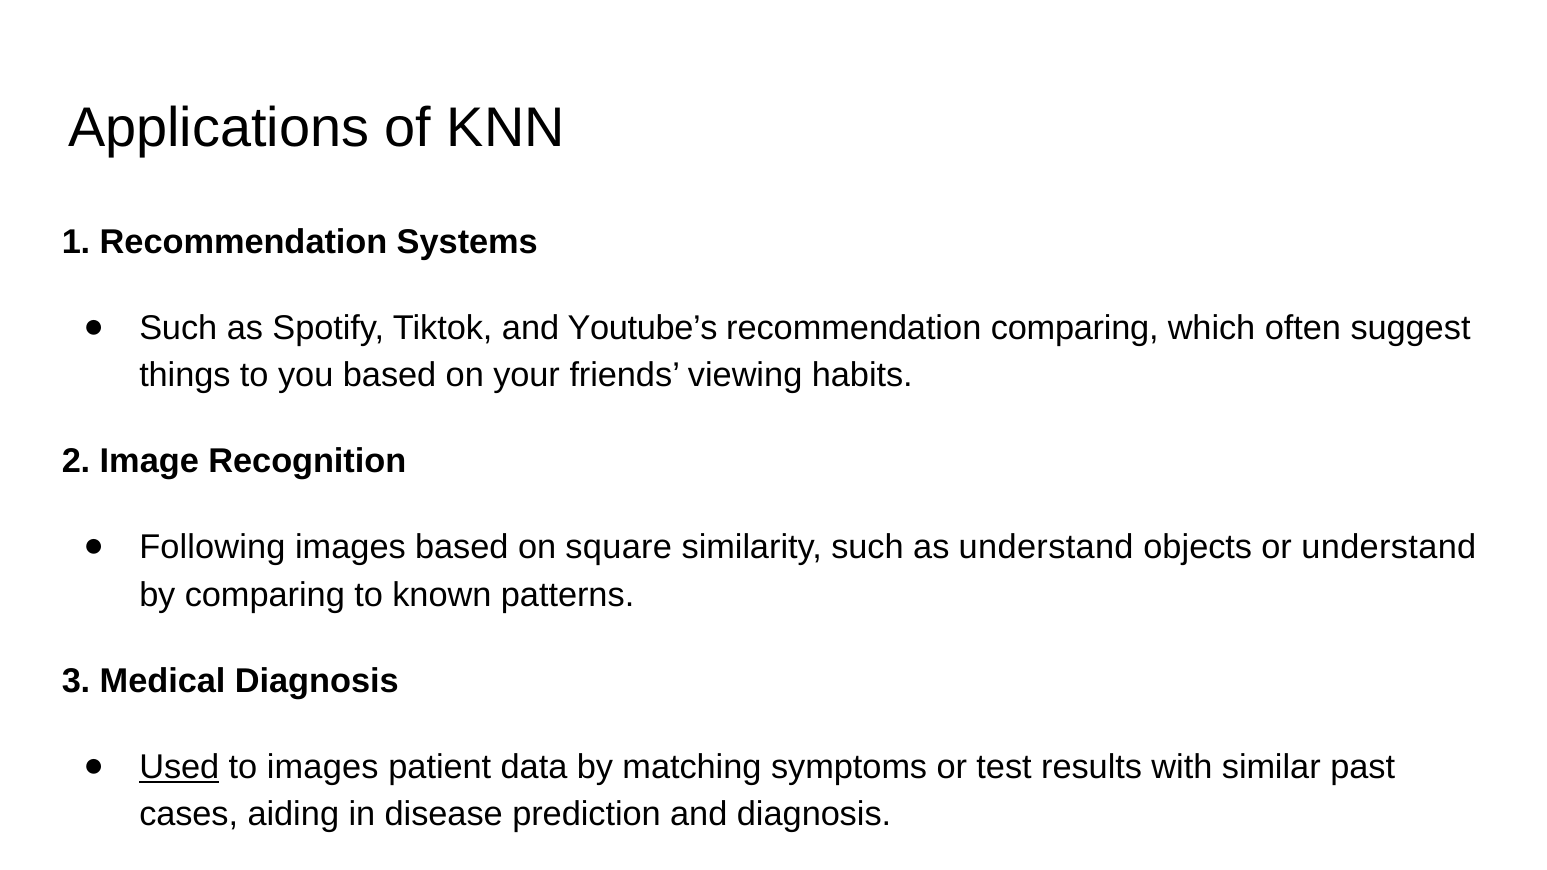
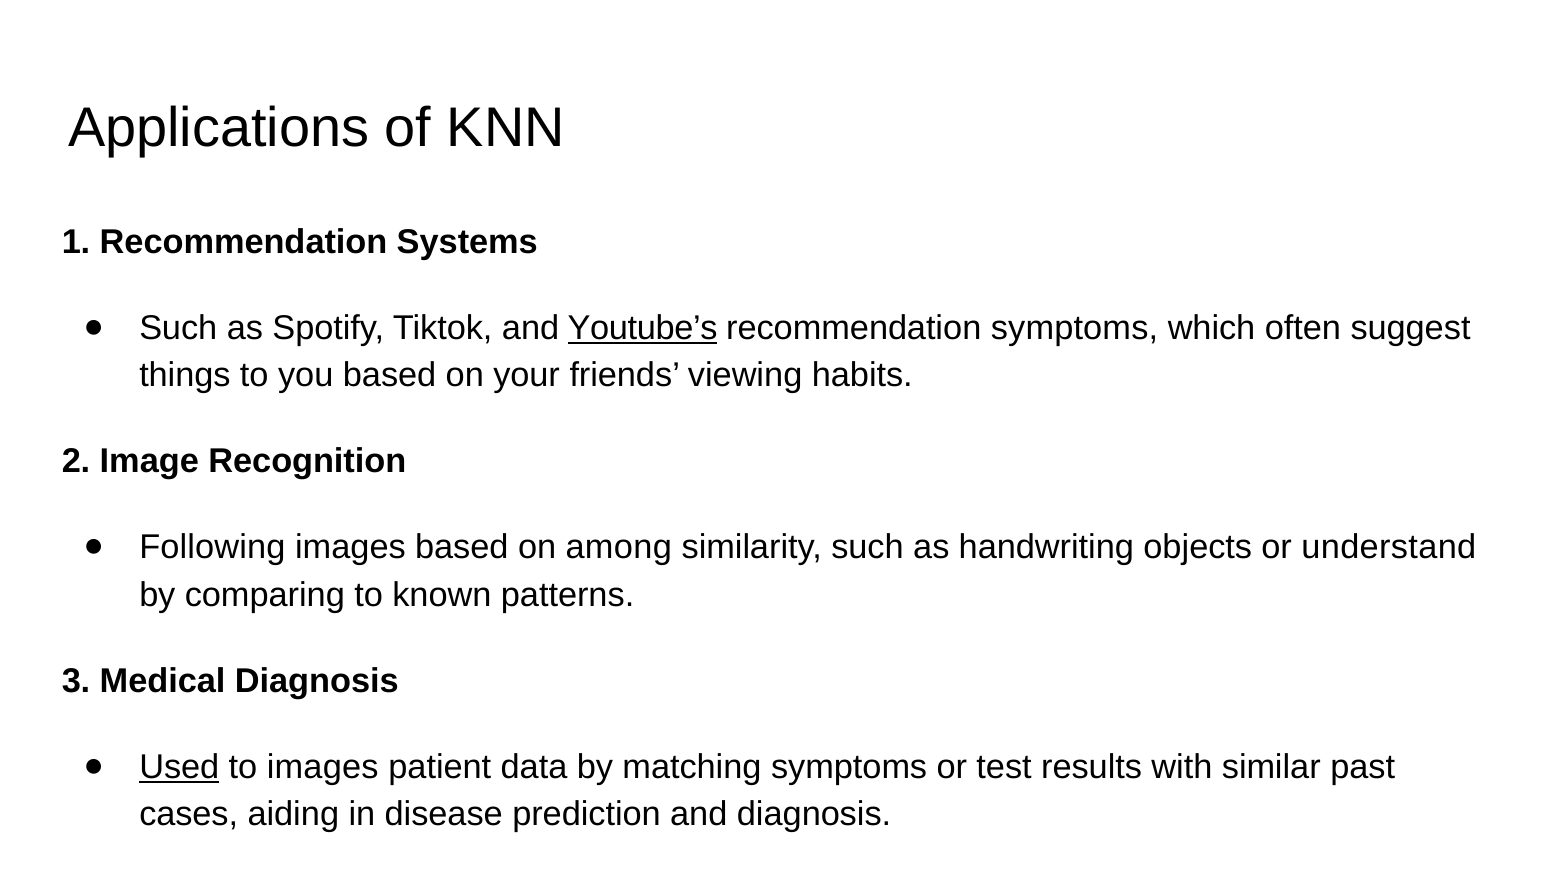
Youtube’s underline: none -> present (643, 328)
recommendation comparing: comparing -> symptoms (1074, 328)
square: square -> among (619, 548)
as understand: understand -> handwriting (1046, 548)
